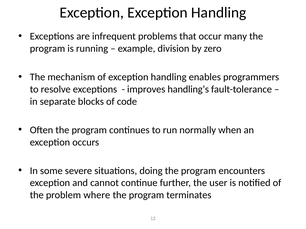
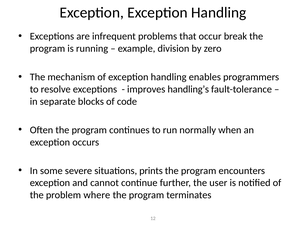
many: many -> break (235, 36)
doing: doing -> prints (151, 171)
